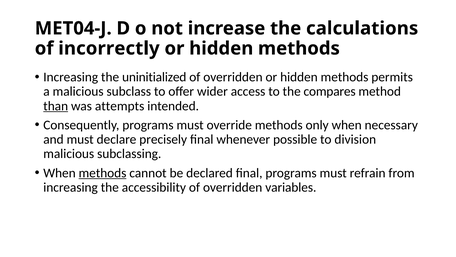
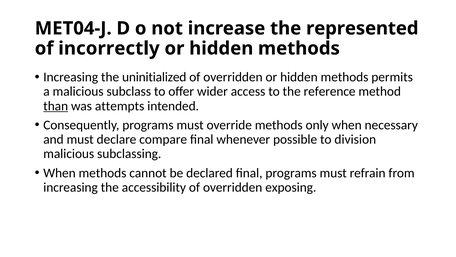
calculations: calculations -> represented (362, 28)
compares: compares -> reference (330, 91)
precisely: precisely -> compare (163, 139)
methods underline: present -> none (103, 173)
variables: variables -> exposing (291, 187)
